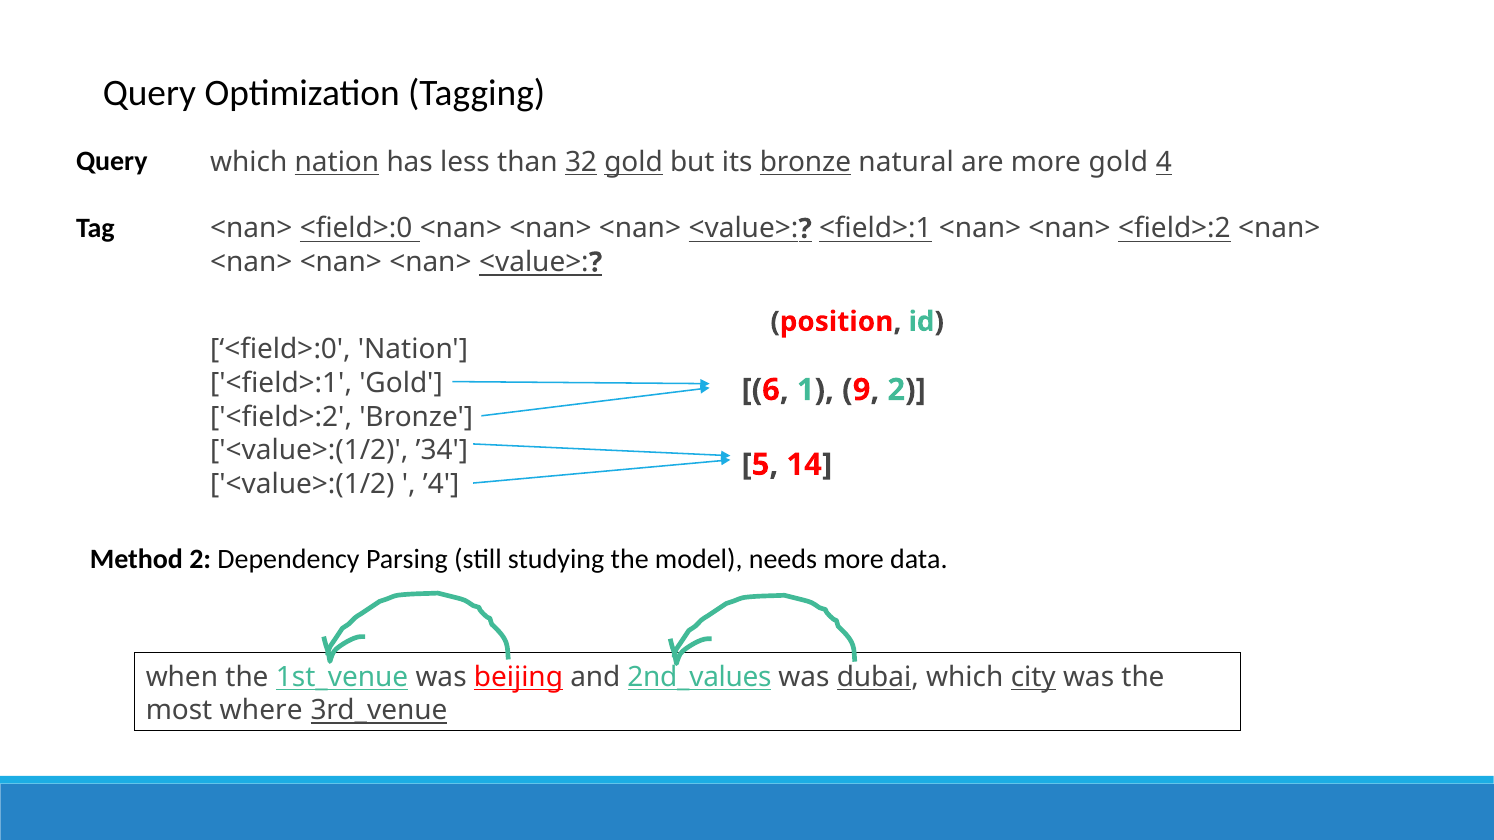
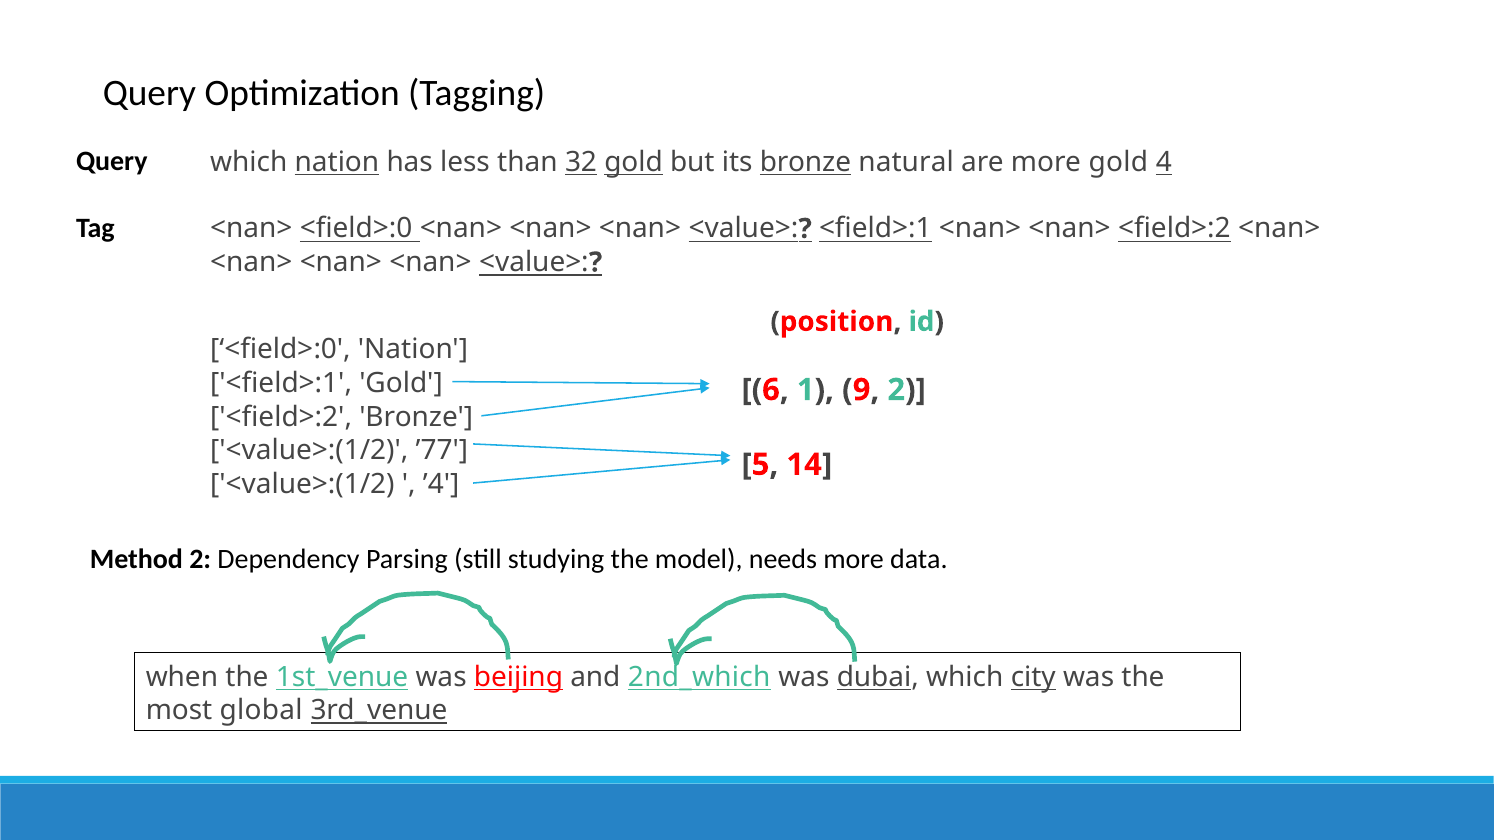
’34: ’34 -> ’77 (442, 451)
2nd_values: 2nd_values -> 2nd_which (699, 677)
where: where -> global (261, 711)
